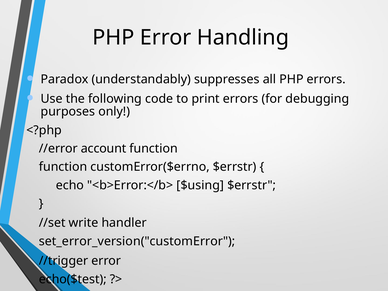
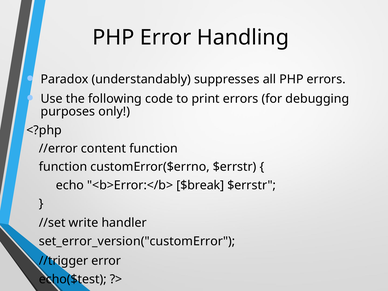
account: account -> content (103, 149)
$using: $using -> $break (200, 185)
